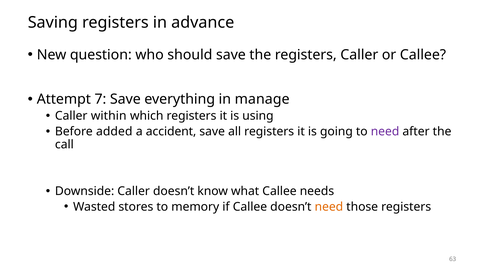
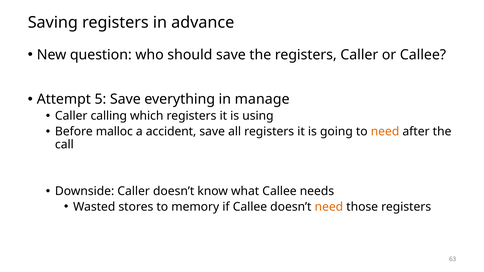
7: 7 -> 5 (100, 99)
within: within -> calling (109, 116)
added: added -> malloc (114, 132)
need colour: purple -> orange (385, 132)
